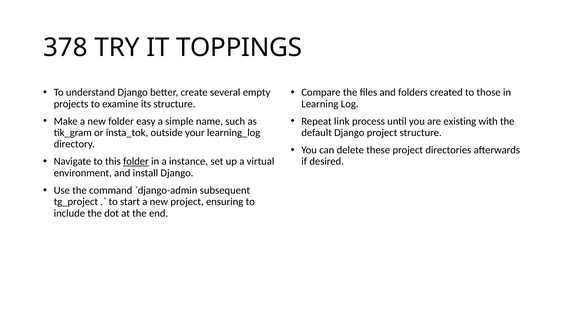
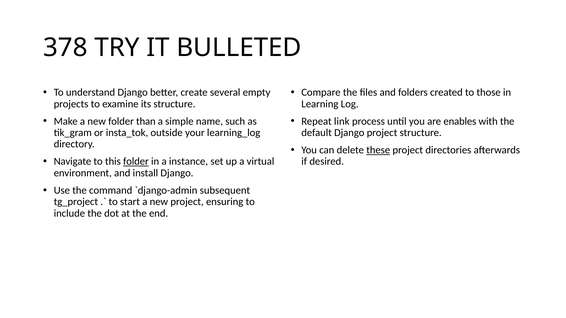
TOPPINGS: TOPPINGS -> BULLETED (239, 48)
easy: easy -> than (146, 121)
existing: existing -> enables (460, 121)
these underline: none -> present (378, 150)
